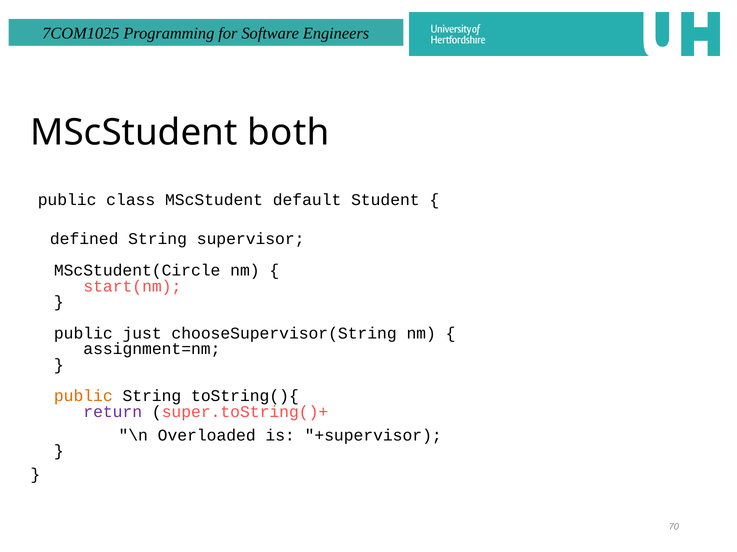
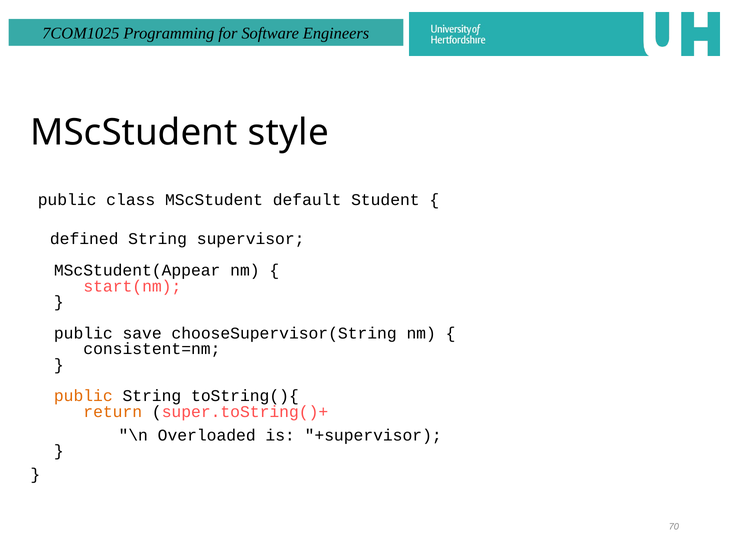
both: both -> style (288, 133)
MScStudent(Circle: MScStudent(Circle -> MScStudent(Appear (137, 271)
just: just -> save (142, 334)
assignment=nm: assignment=nm -> consistent=nm (152, 349)
return colour: purple -> orange (113, 412)
